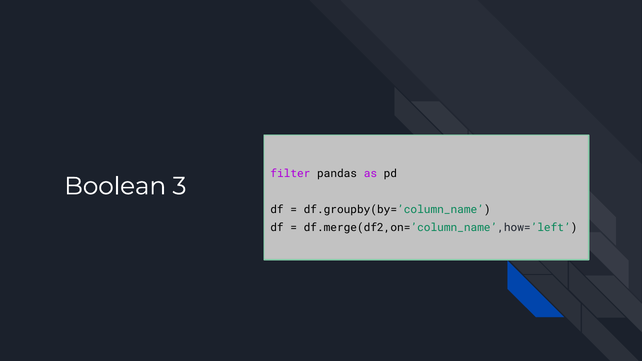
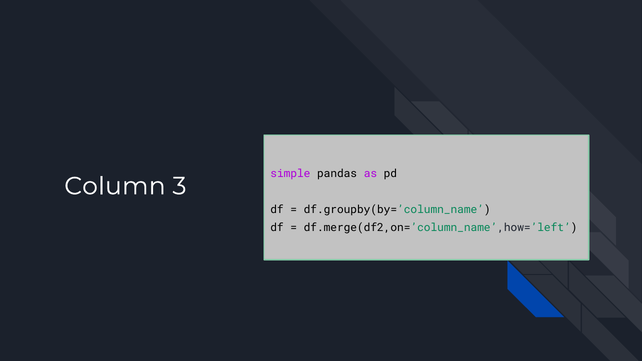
filter: filter -> simple (290, 174)
Boolean: Boolean -> Column (115, 186)
